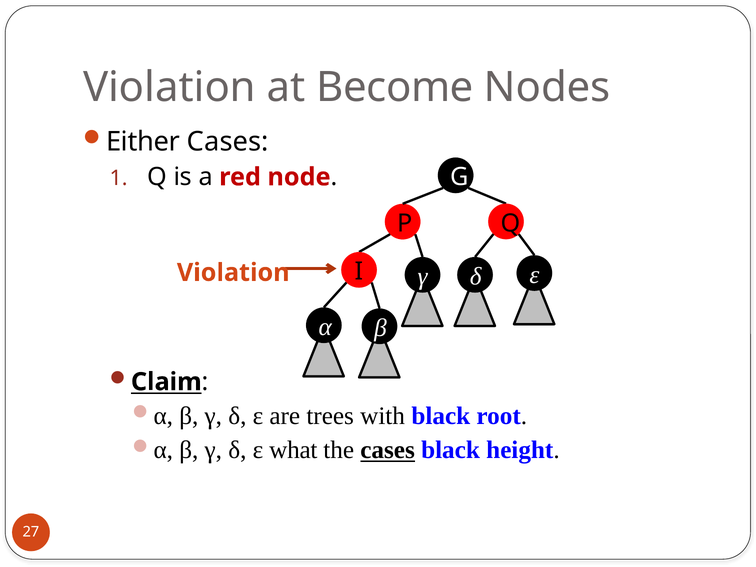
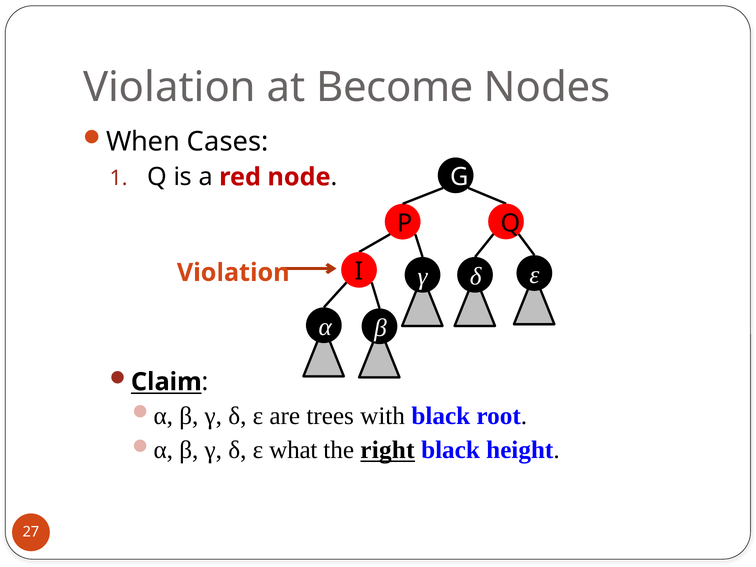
Either: Either -> When (143, 142)
the cases: cases -> right (387, 450)
